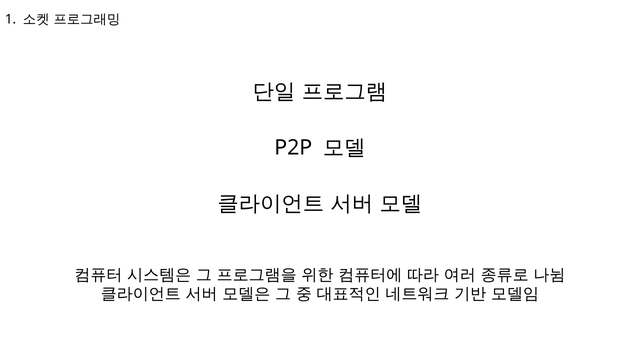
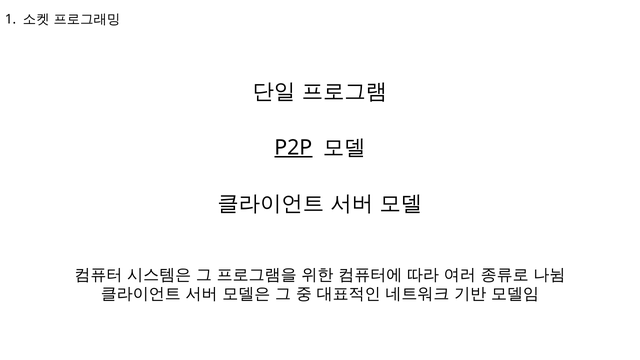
P2P underline: none -> present (293, 148)
